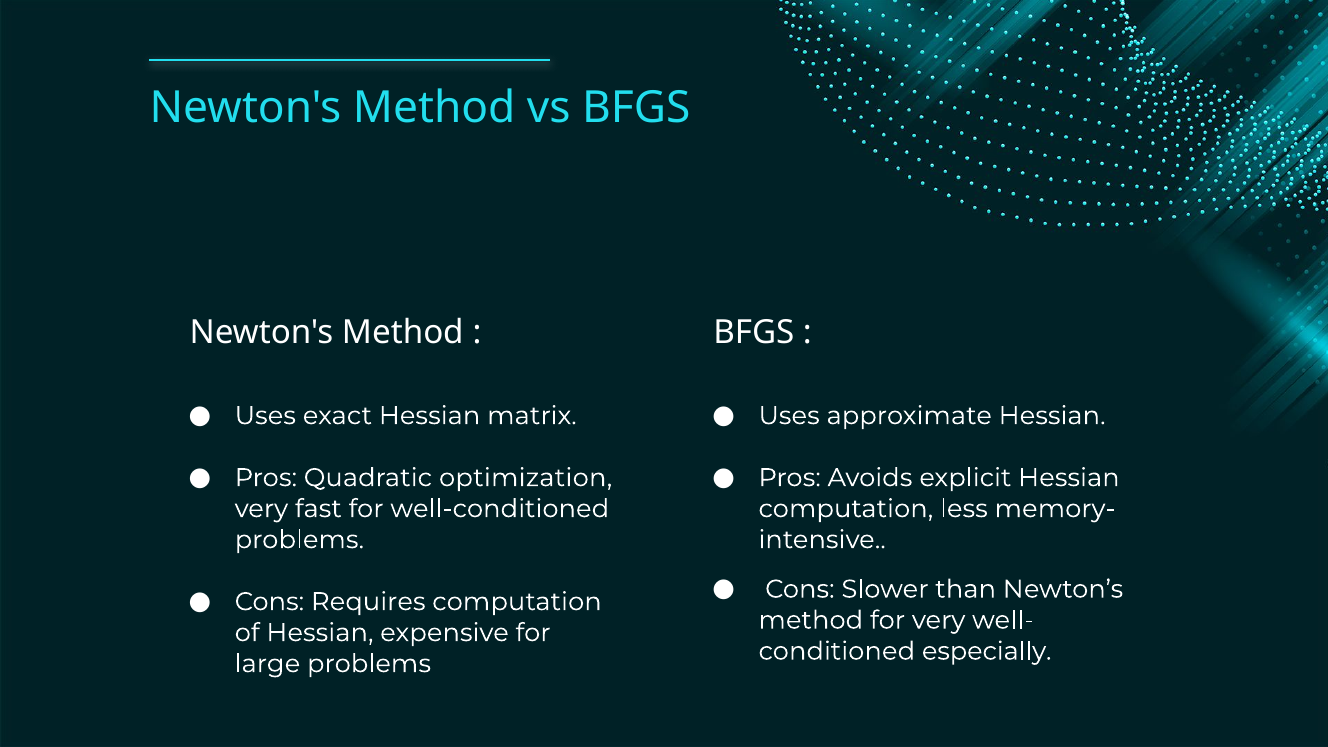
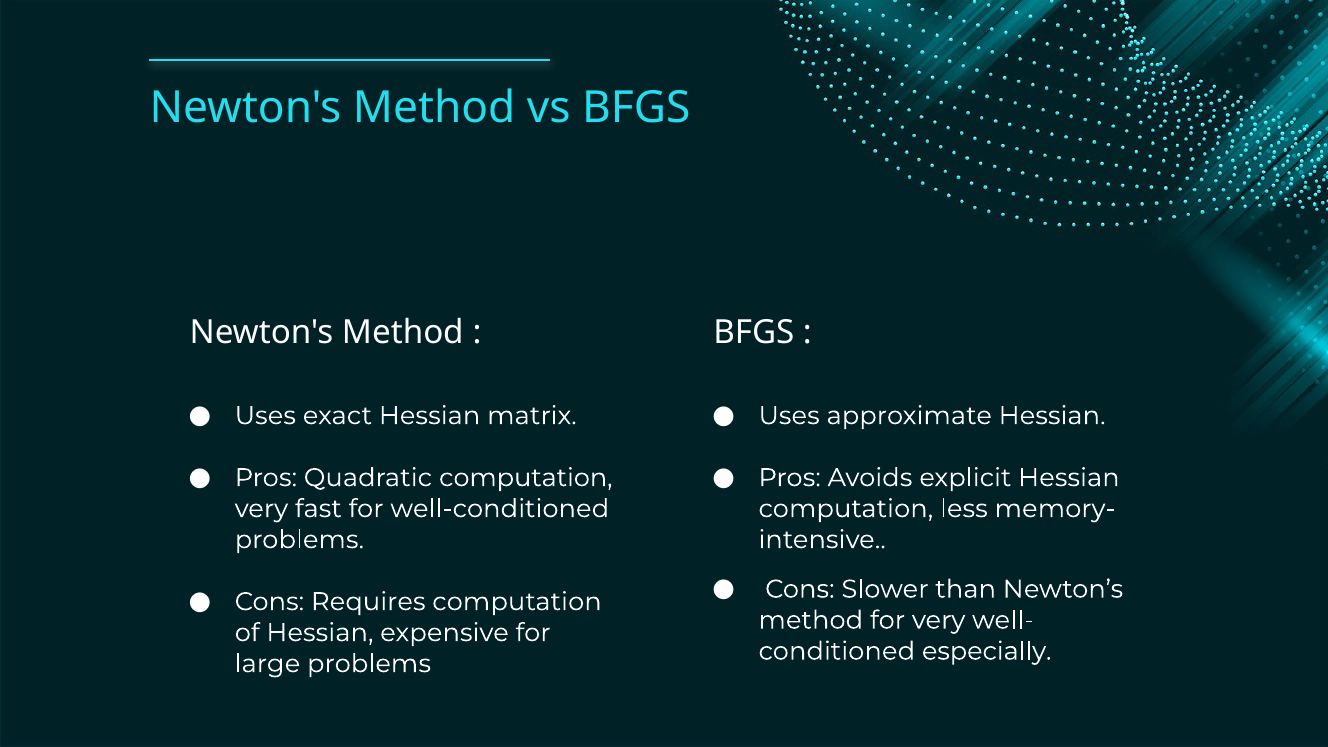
Quadratic optimization: optimization -> computation (526, 478)
